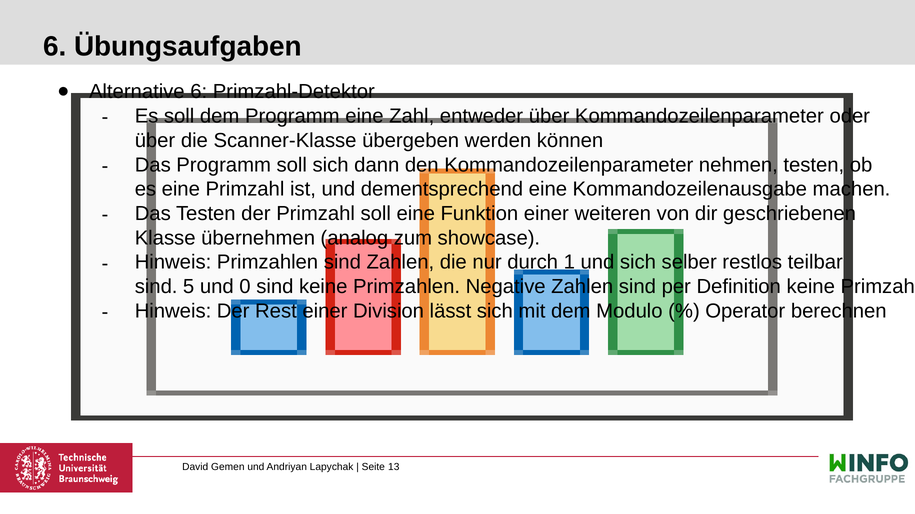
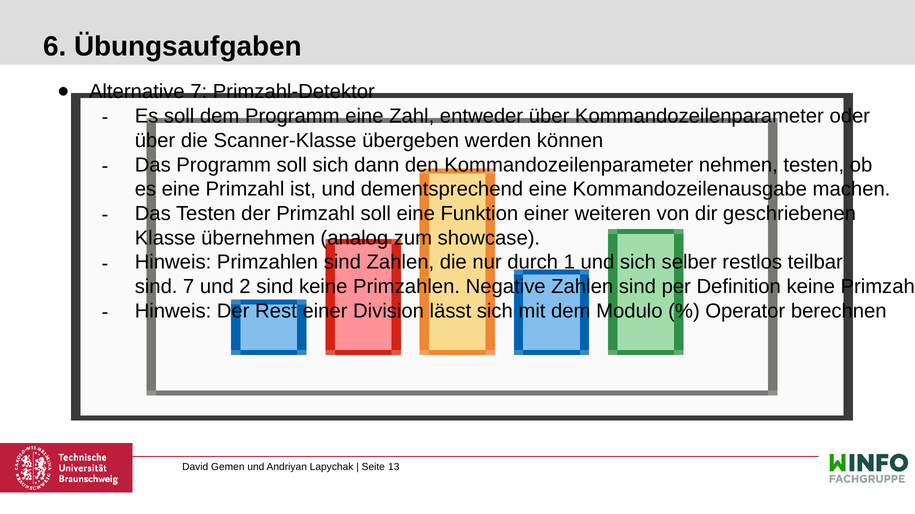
Alternative 6: 6 -> 7 (199, 92)
sind 5: 5 -> 7 (189, 287)
0: 0 -> 2 (245, 287)
